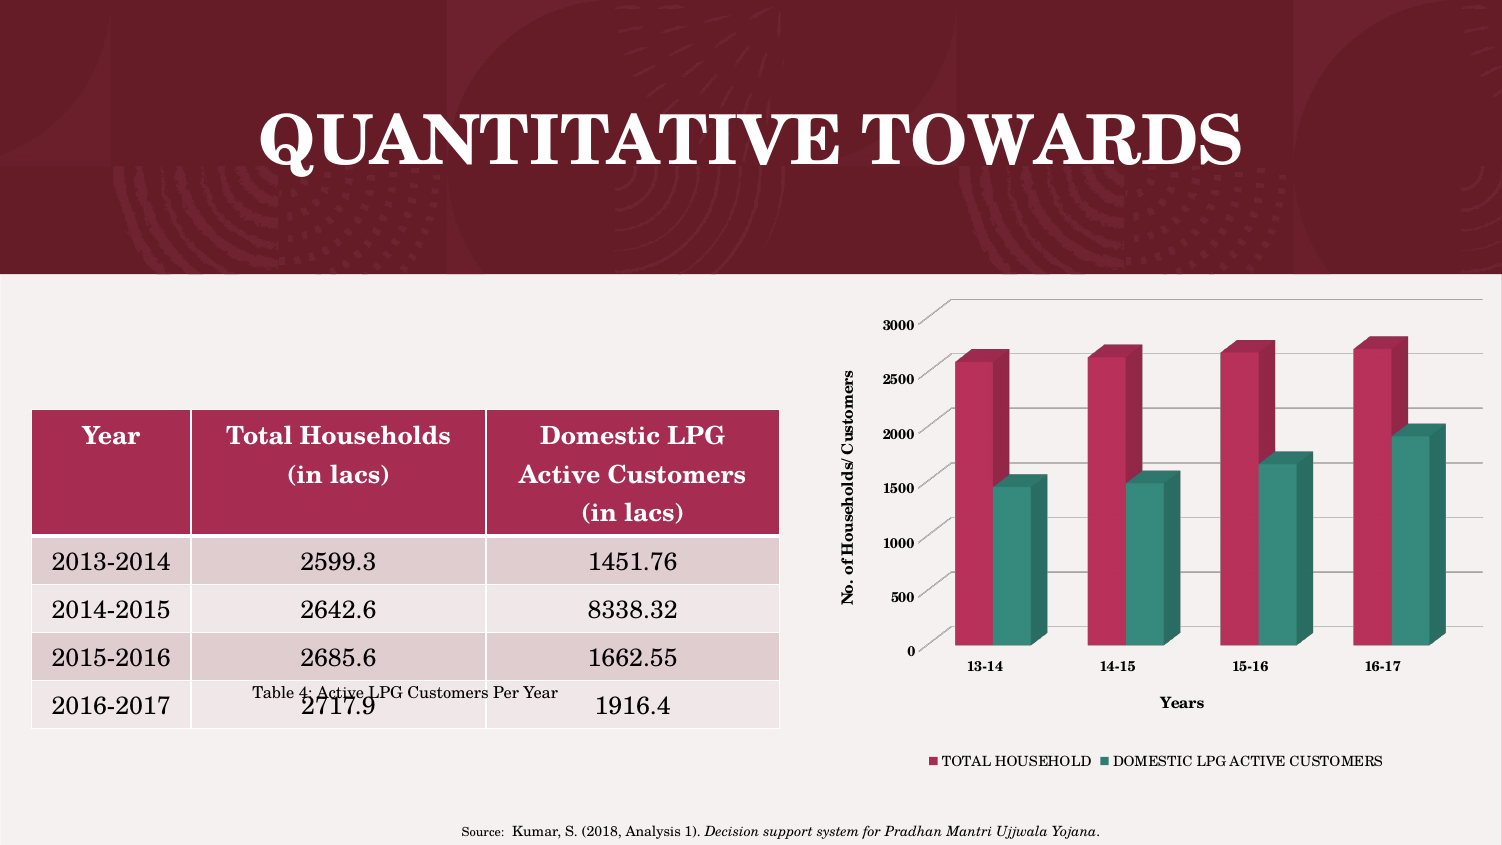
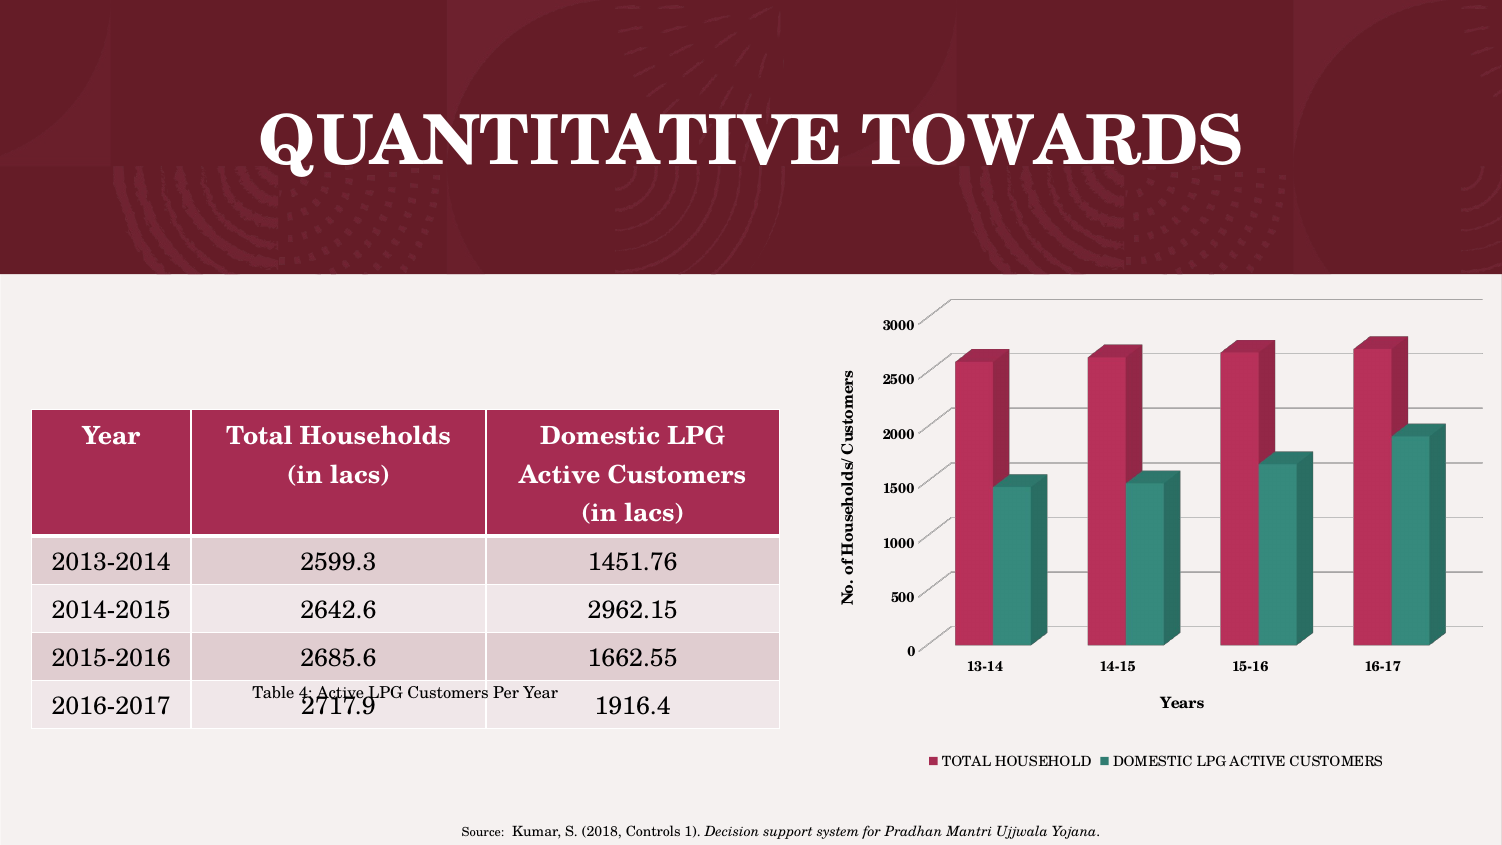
8338.32: 8338.32 -> 2962.15 (633, 610)
Analysis: Analysis -> Controls (653, 831)
